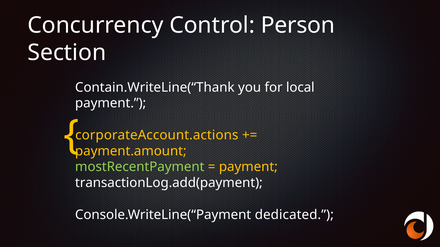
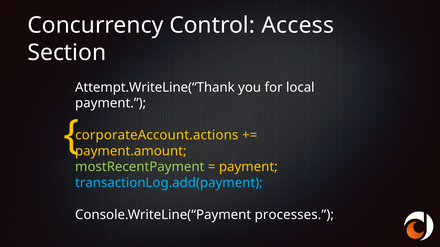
Person: Person -> Access (298, 25)
Contain.WriteLine(“Thank: Contain.WriteLine(“Thank -> Attempt.WriteLine(“Thank (155, 87)
transactionLog.add(payment colour: white -> light blue (169, 183)
dedicated: dedicated -> processes (294, 215)
